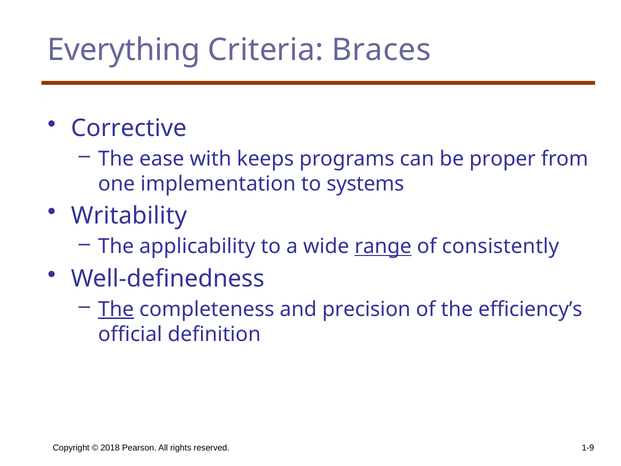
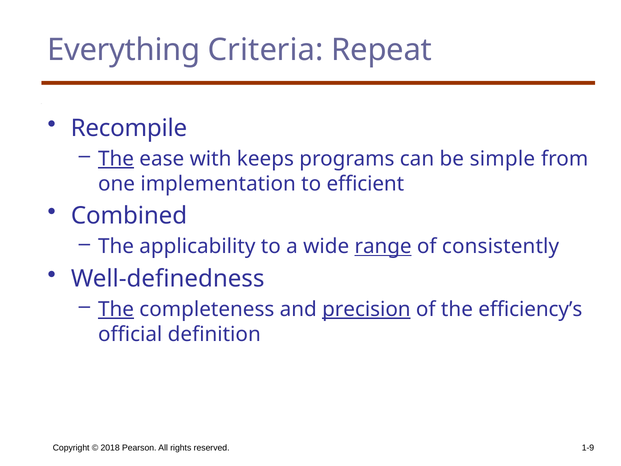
Braces: Braces -> Repeat (382, 50)
Corrective: Corrective -> Recompile (129, 128)
The underline: none -> present (116, 159)
proper: proper -> simple (502, 159)
systems: systems -> efficient (365, 184)
Writability: Writability -> Combined (129, 216)
precision underline: none -> present (366, 309)
